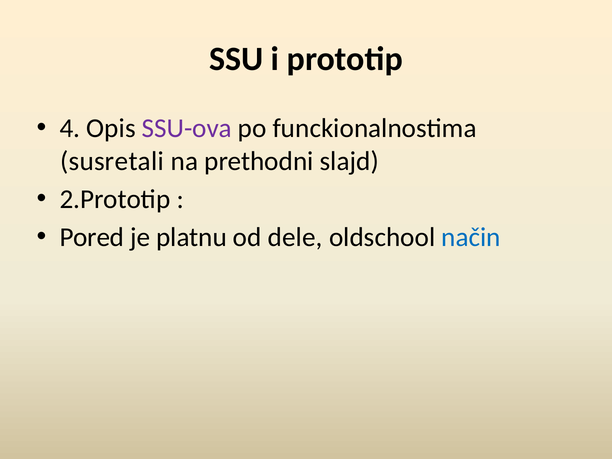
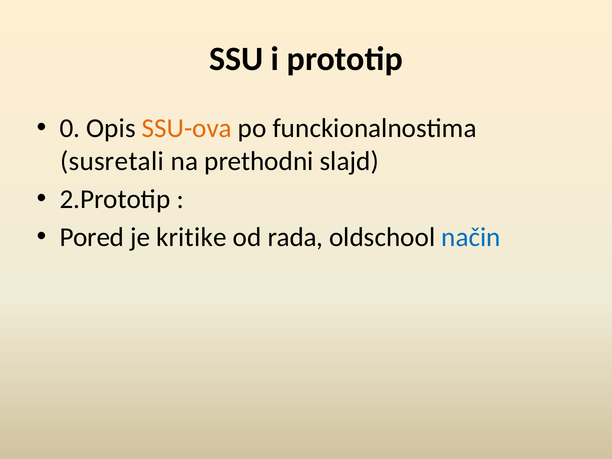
4: 4 -> 0 (70, 128)
SSU-ova colour: purple -> orange (187, 128)
platnu: platnu -> kritike (191, 237)
dele: dele -> rada (295, 237)
